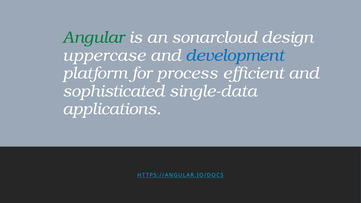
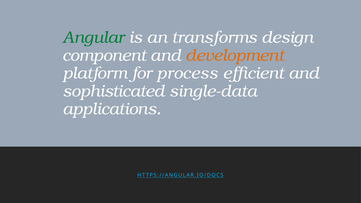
sonarcloud: sonarcloud -> transforms (215, 37)
uppercase: uppercase -> component (104, 55)
development colour: blue -> orange (235, 55)
